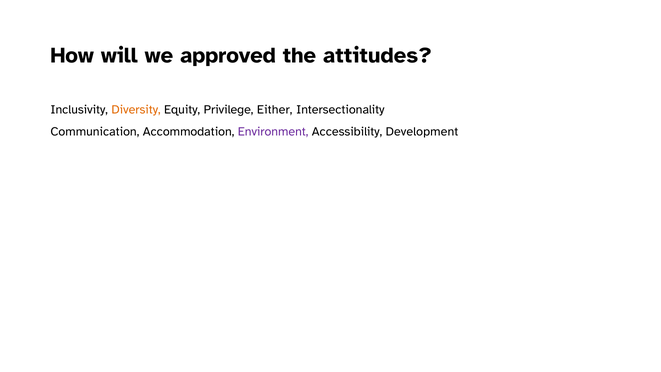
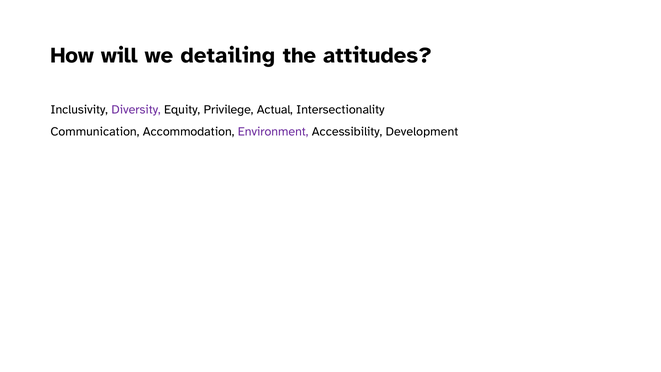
approved: approved -> detailing (228, 56)
Diversity colour: orange -> purple (136, 110)
Either: Either -> Actual (275, 110)
